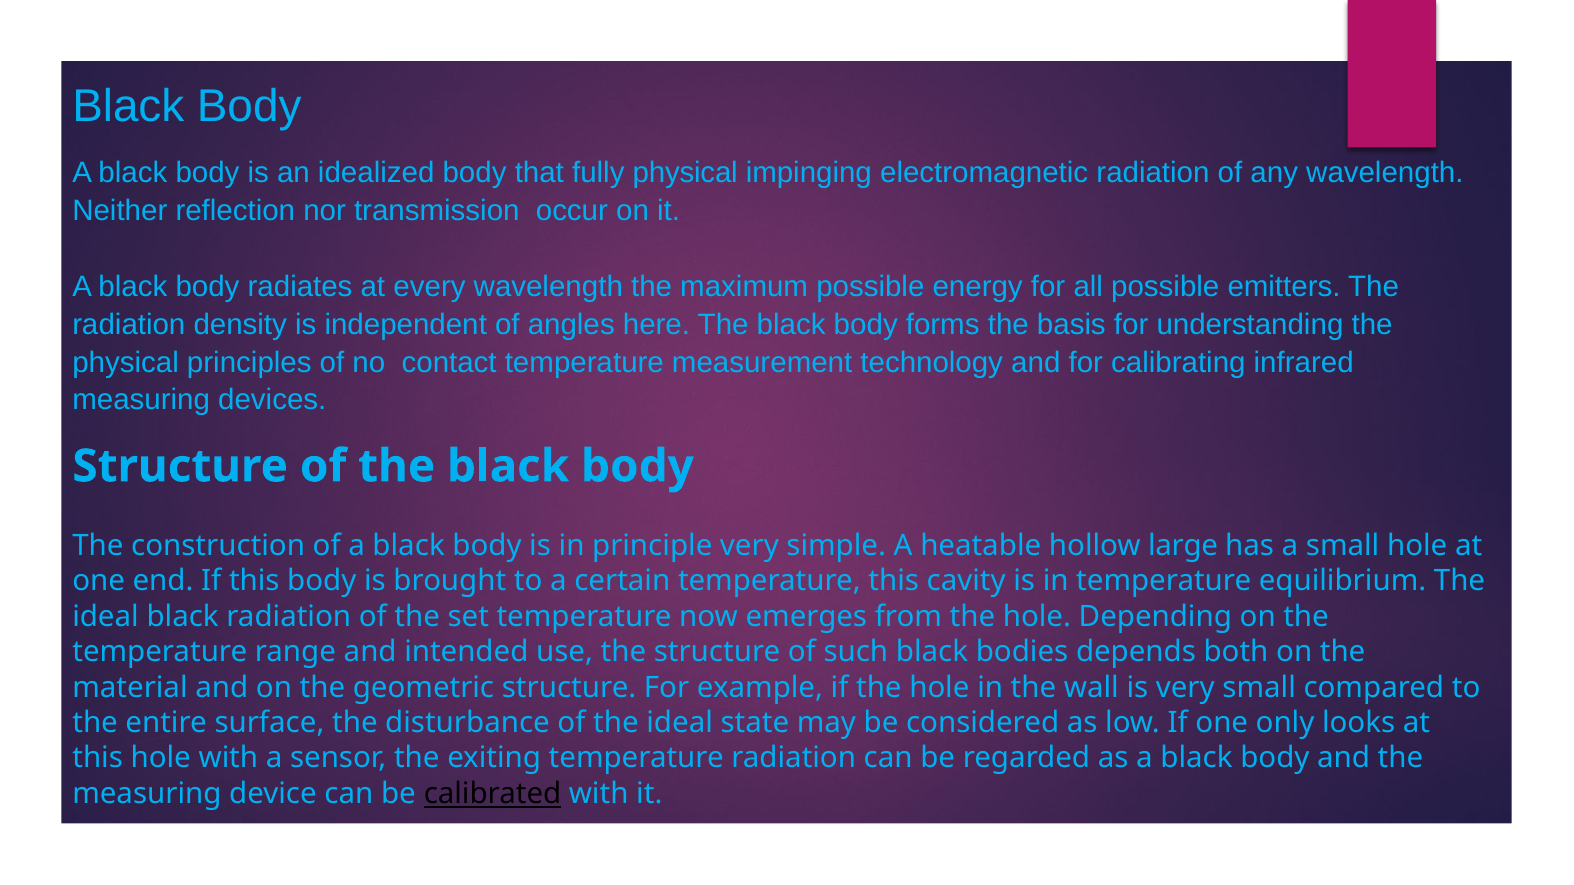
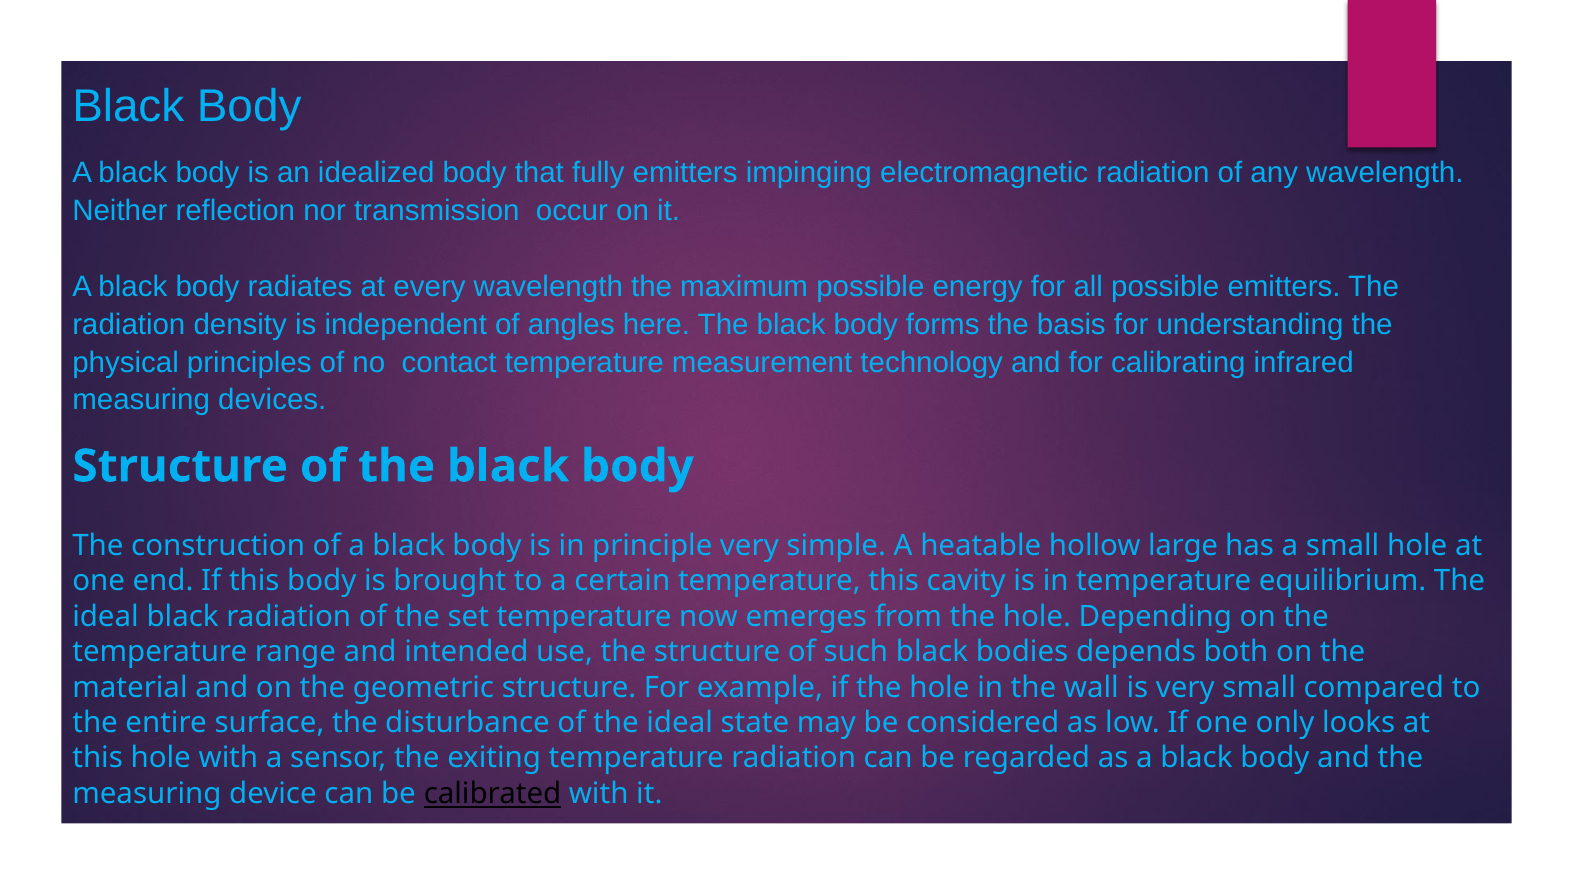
fully physical: physical -> emitters (685, 173)
